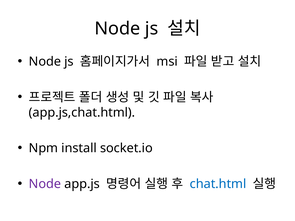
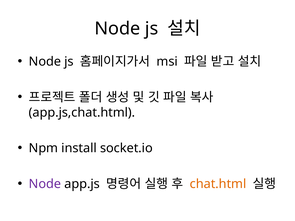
chat.html colour: blue -> orange (218, 184)
